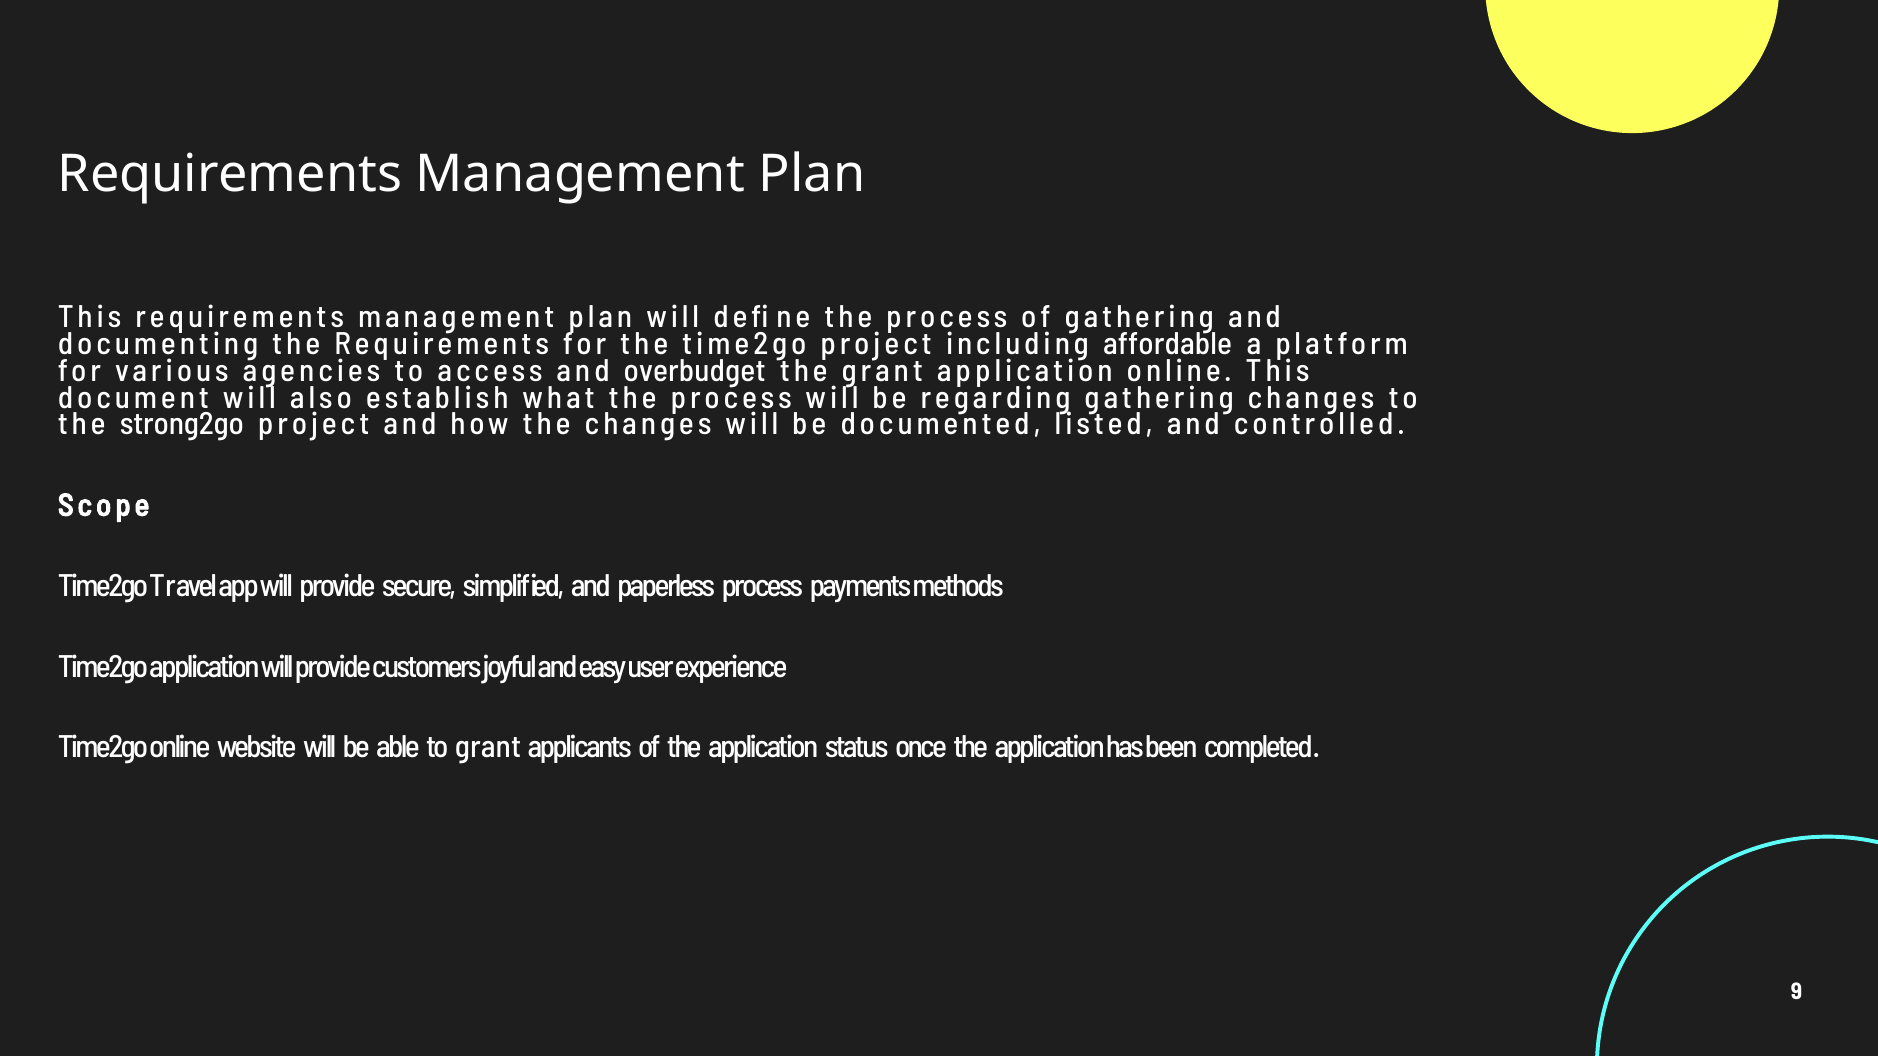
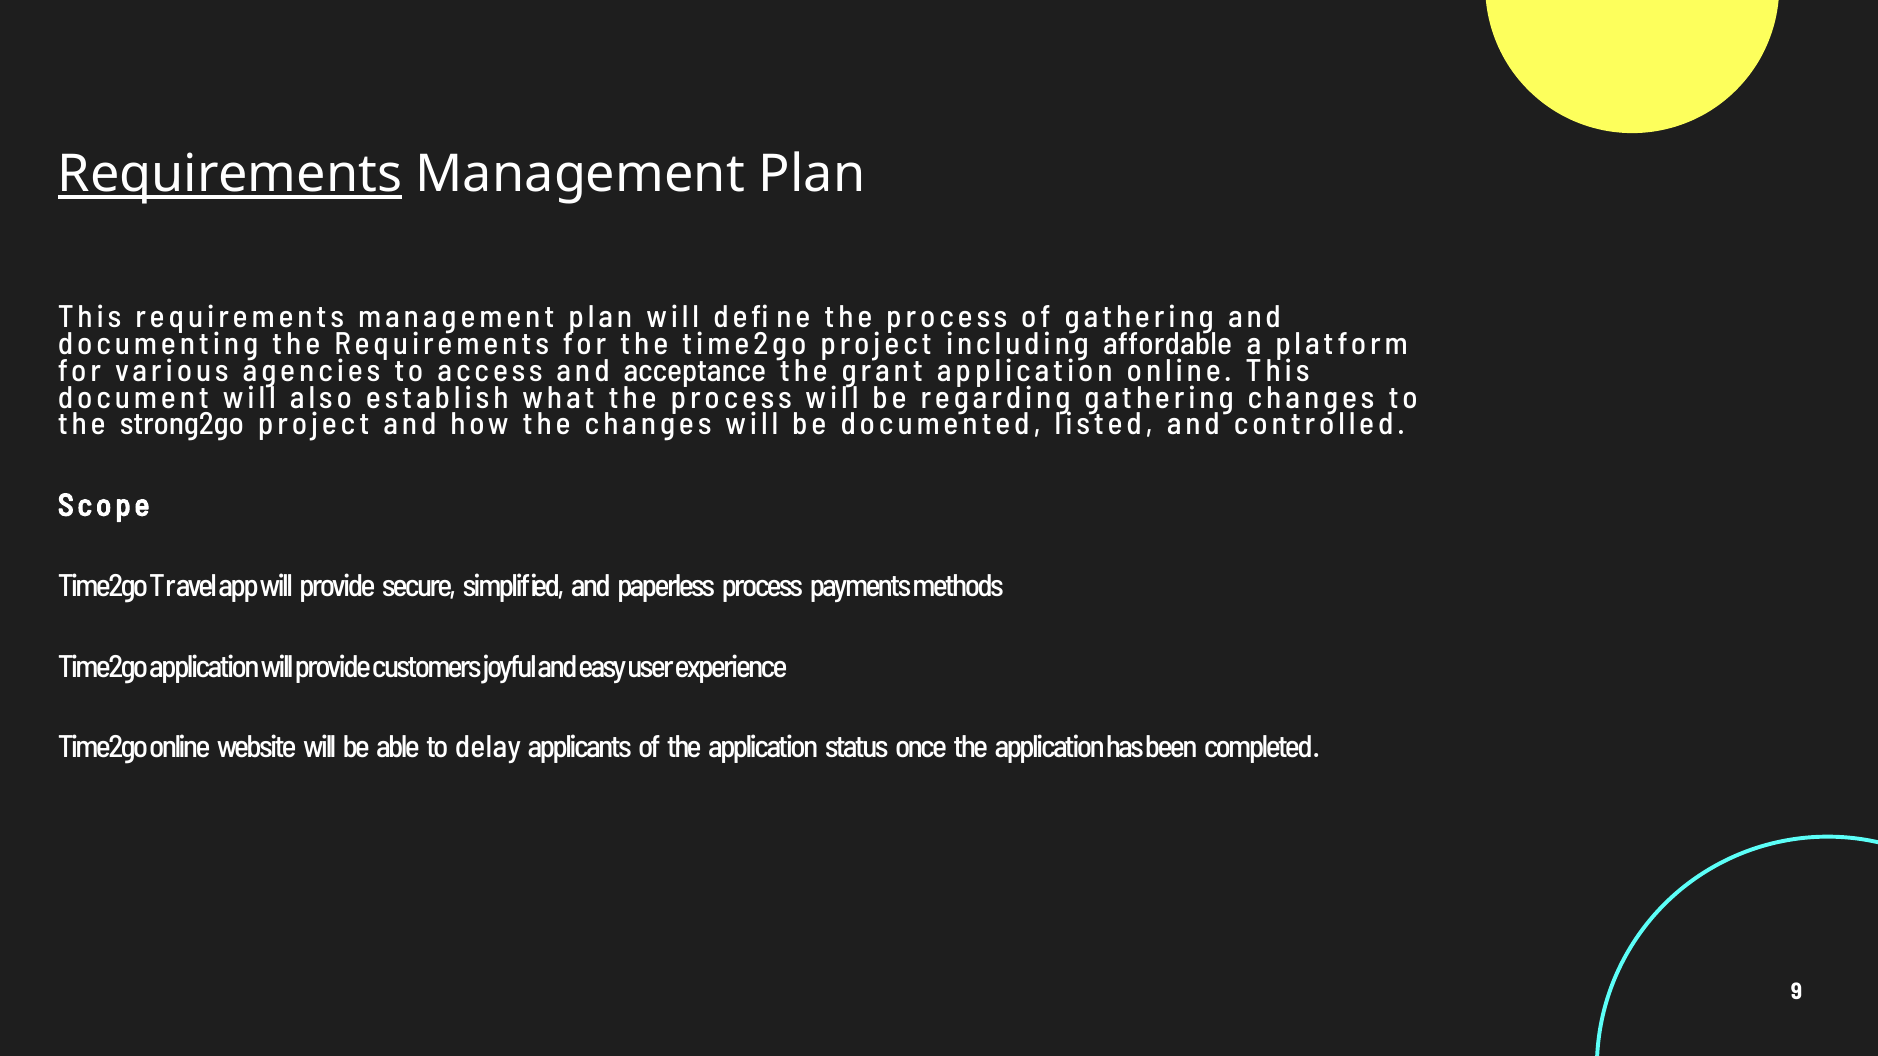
Requirements underline: none -> present (230, 175)
overbudget: overbudget -> acceptance (695, 371)
to grant: grant -> delay (488, 748)
